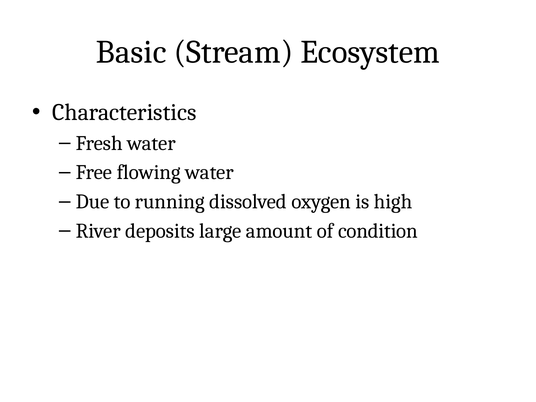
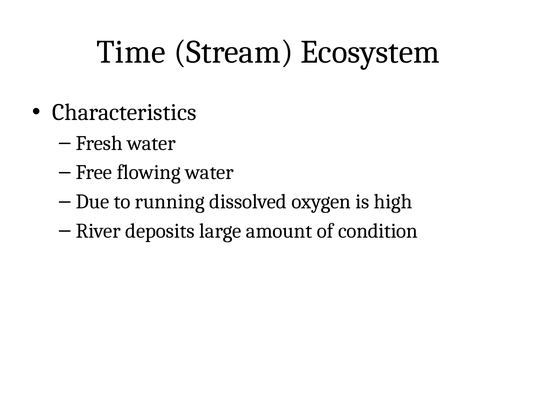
Basic: Basic -> Time (131, 52)
